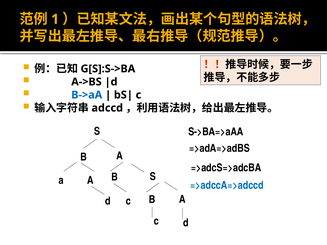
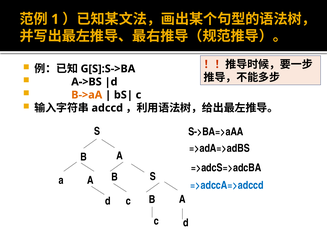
B->aA colour: blue -> orange (87, 95)
